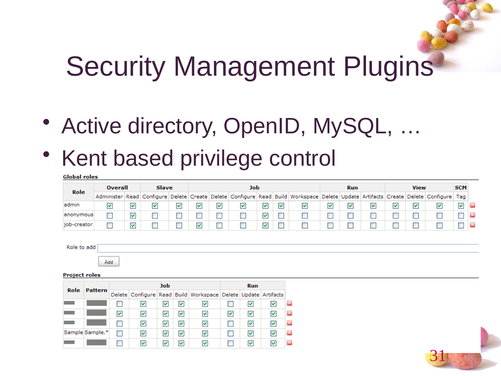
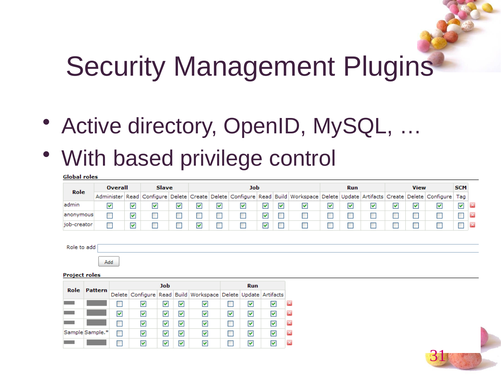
Kent: Kent -> With (84, 158)
